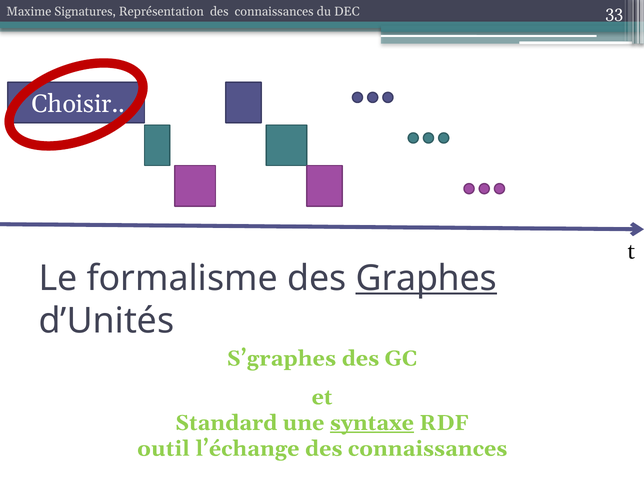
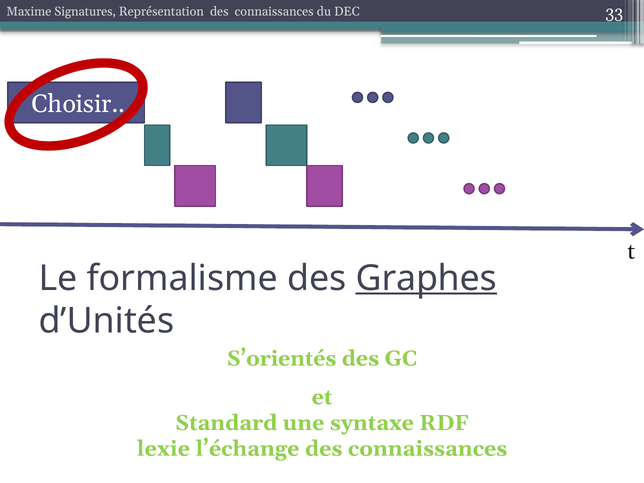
S’graphes: S’graphes -> S’orientés (282, 358)
syntaxe underline: present -> none (372, 423)
outil: outil -> lexie (163, 449)
